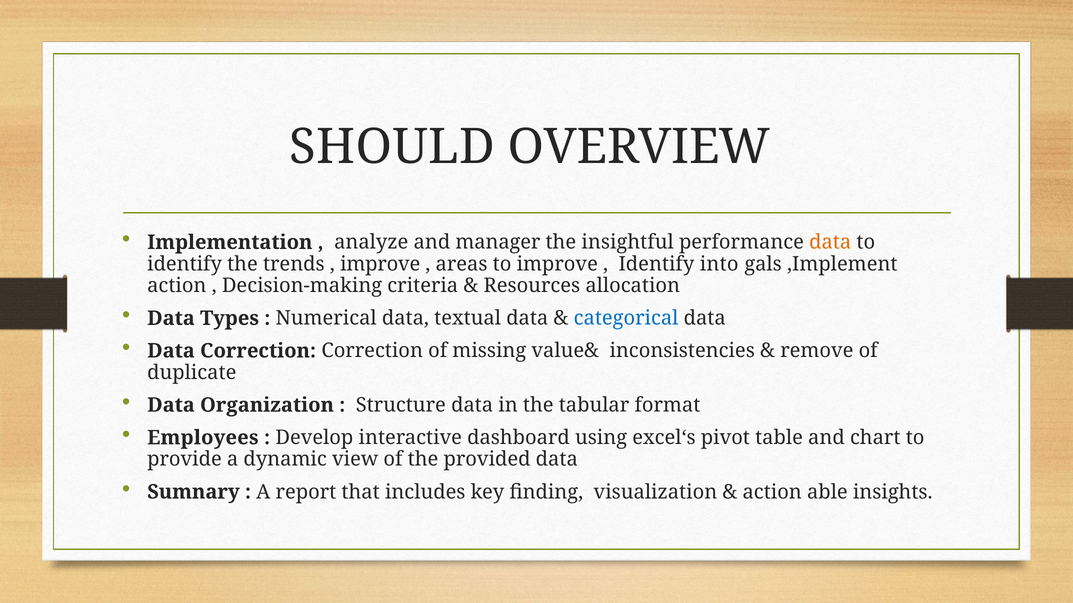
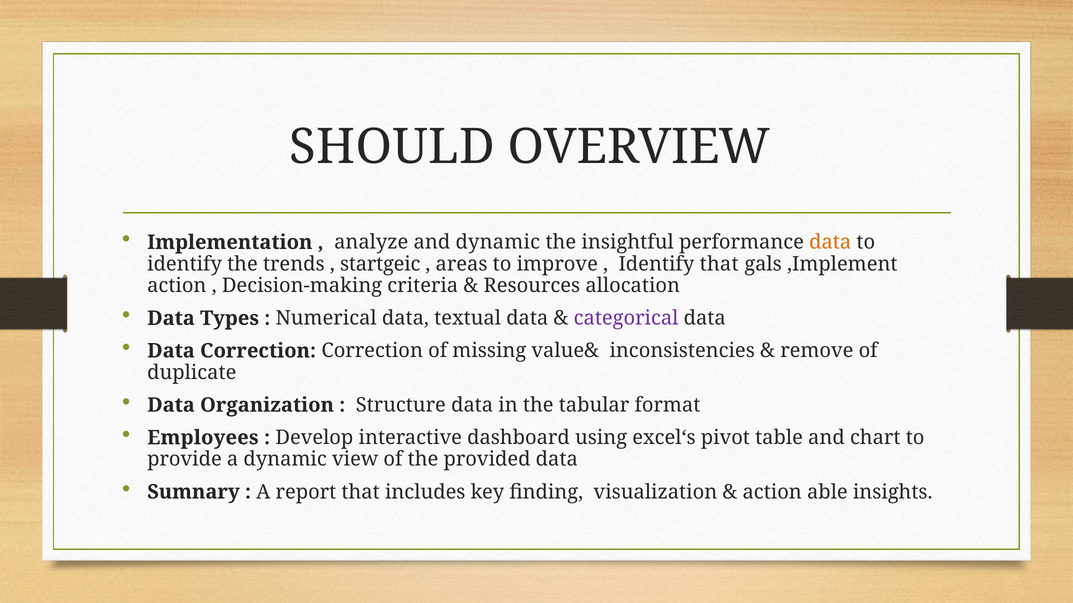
and manager: manager -> dynamic (498, 243)
improve: improve -> startgeic (380, 264)
Identify into: into -> that (719, 264)
categorical colour: blue -> purple (626, 319)
